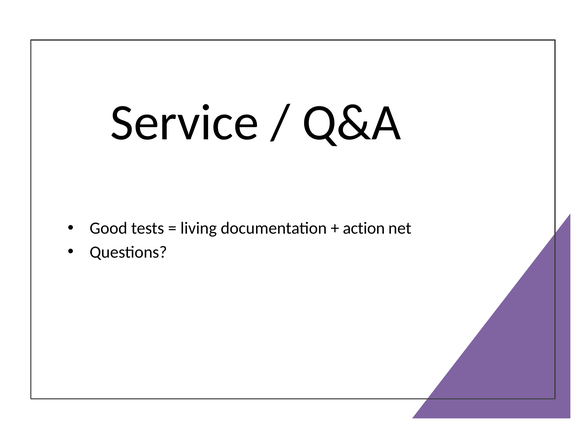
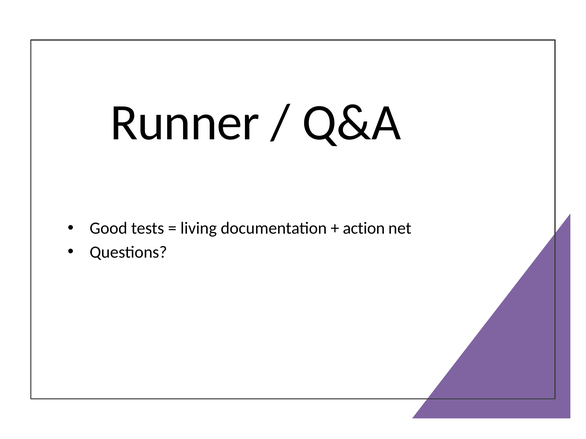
Service: Service -> Runner (185, 123)
